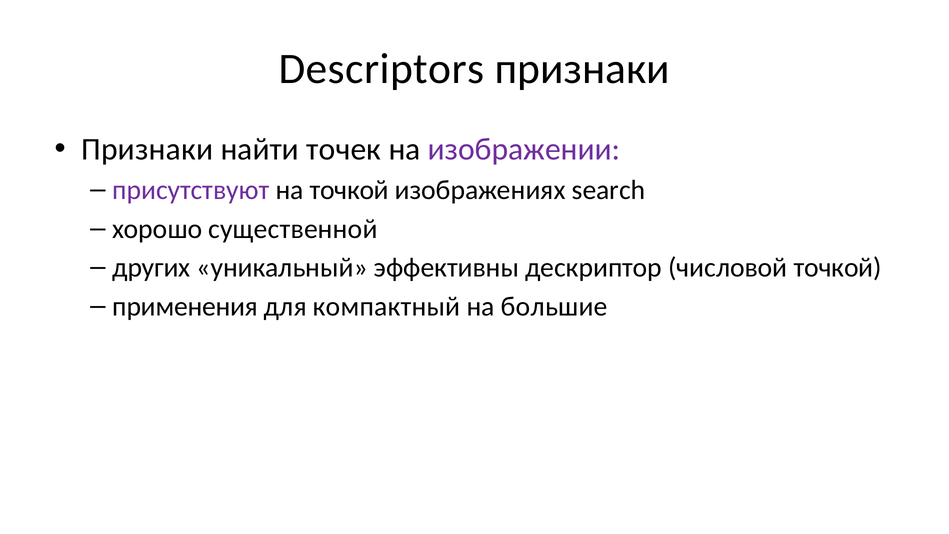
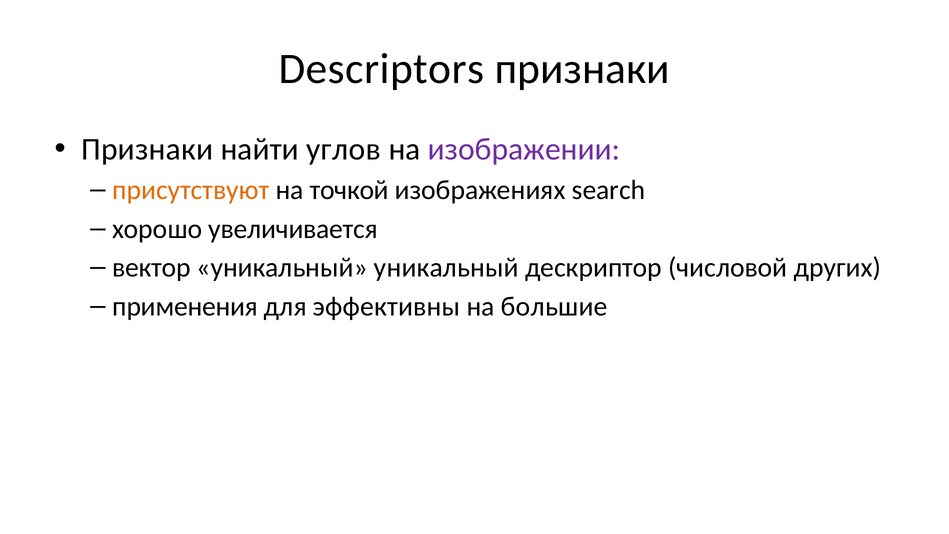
точек: точек -> углов (344, 149)
присутствуют colour: purple -> orange (191, 190)
существенной: существенной -> увеличивается (293, 229)
других: других -> вектор (151, 268)
уникальный эффективны: эффективны -> уникальный (446, 268)
числовой точкой: точкой -> других (838, 268)
компактный: компактный -> эффективны (387, 307)
